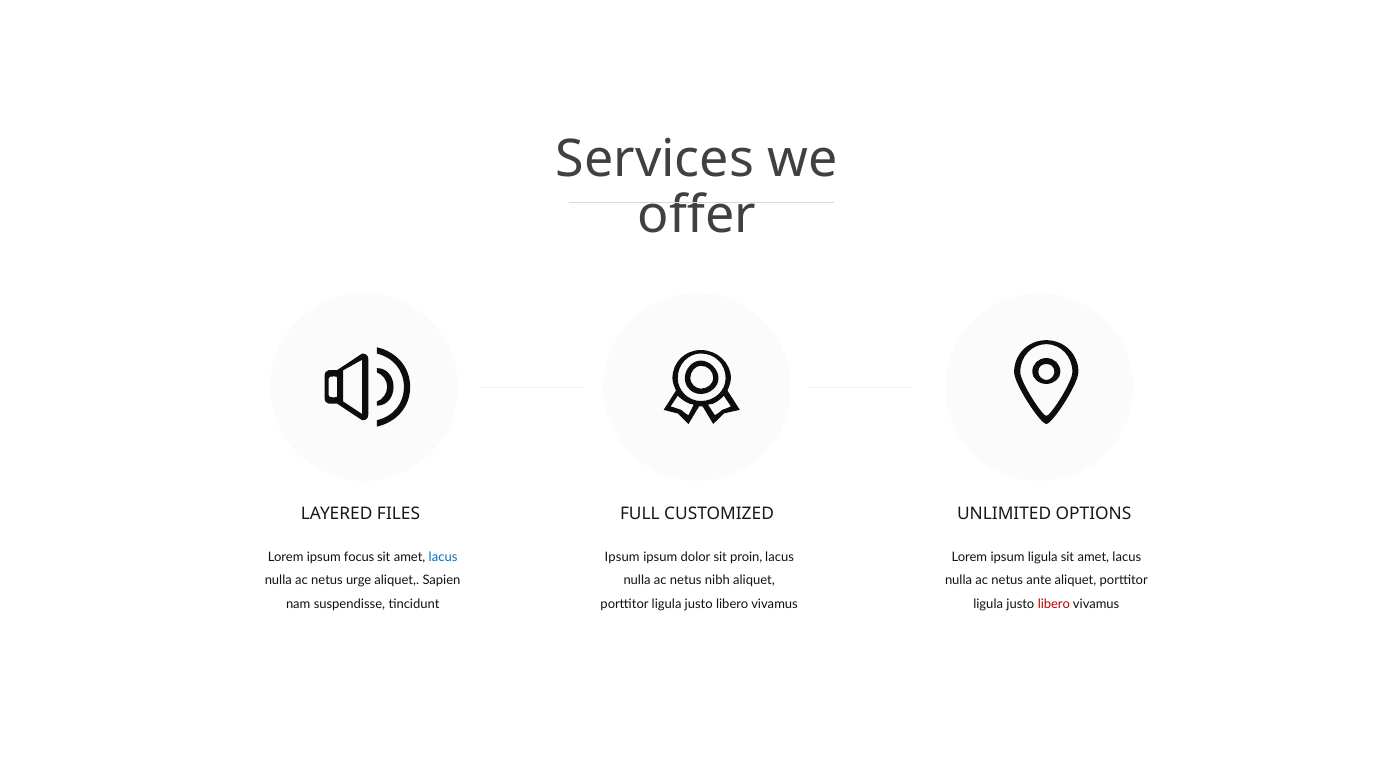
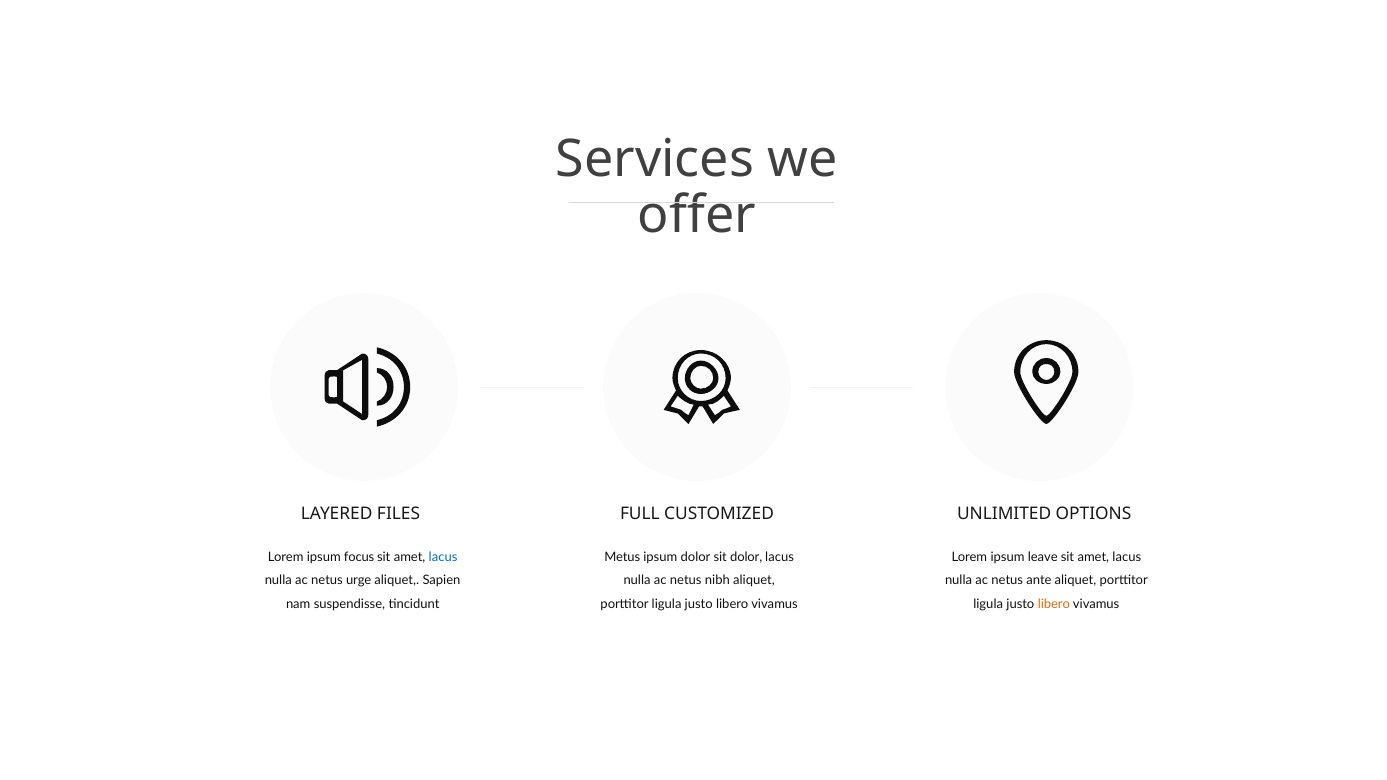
Ipsum: Ipsum -> Metus (622, 557)
sit proin: proin -> dolor (746, 557)
ipsum ligula: ligula -> leave (1043, 557)
libero colour: red -> orange (1054, 604)
